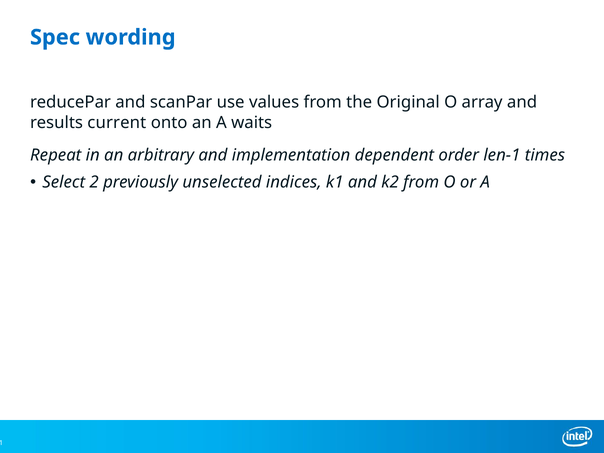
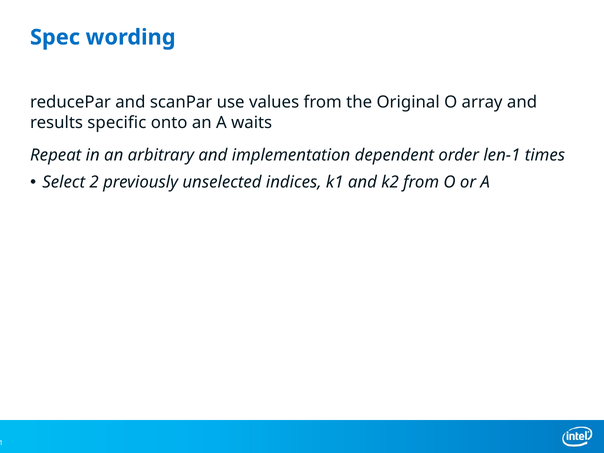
current: current -> specific (117, 123)
